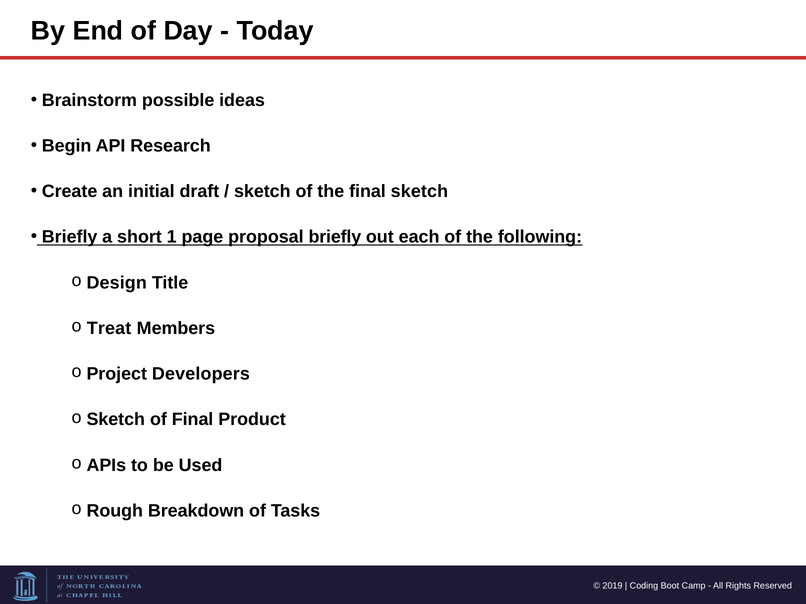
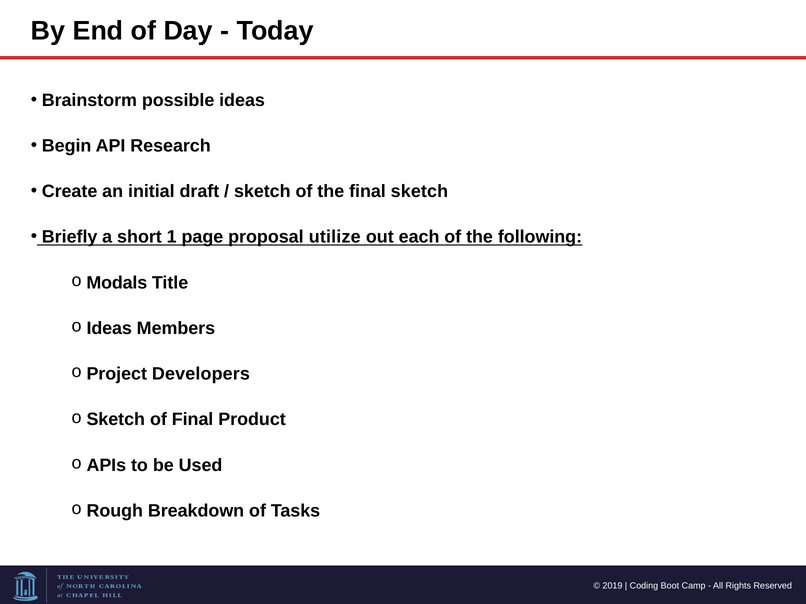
proposal briefly: briefly -> utilize (335, 237)
Design: Design -> Modals (117, 283)
Treat: Treat -> Ideas (109, 329)
